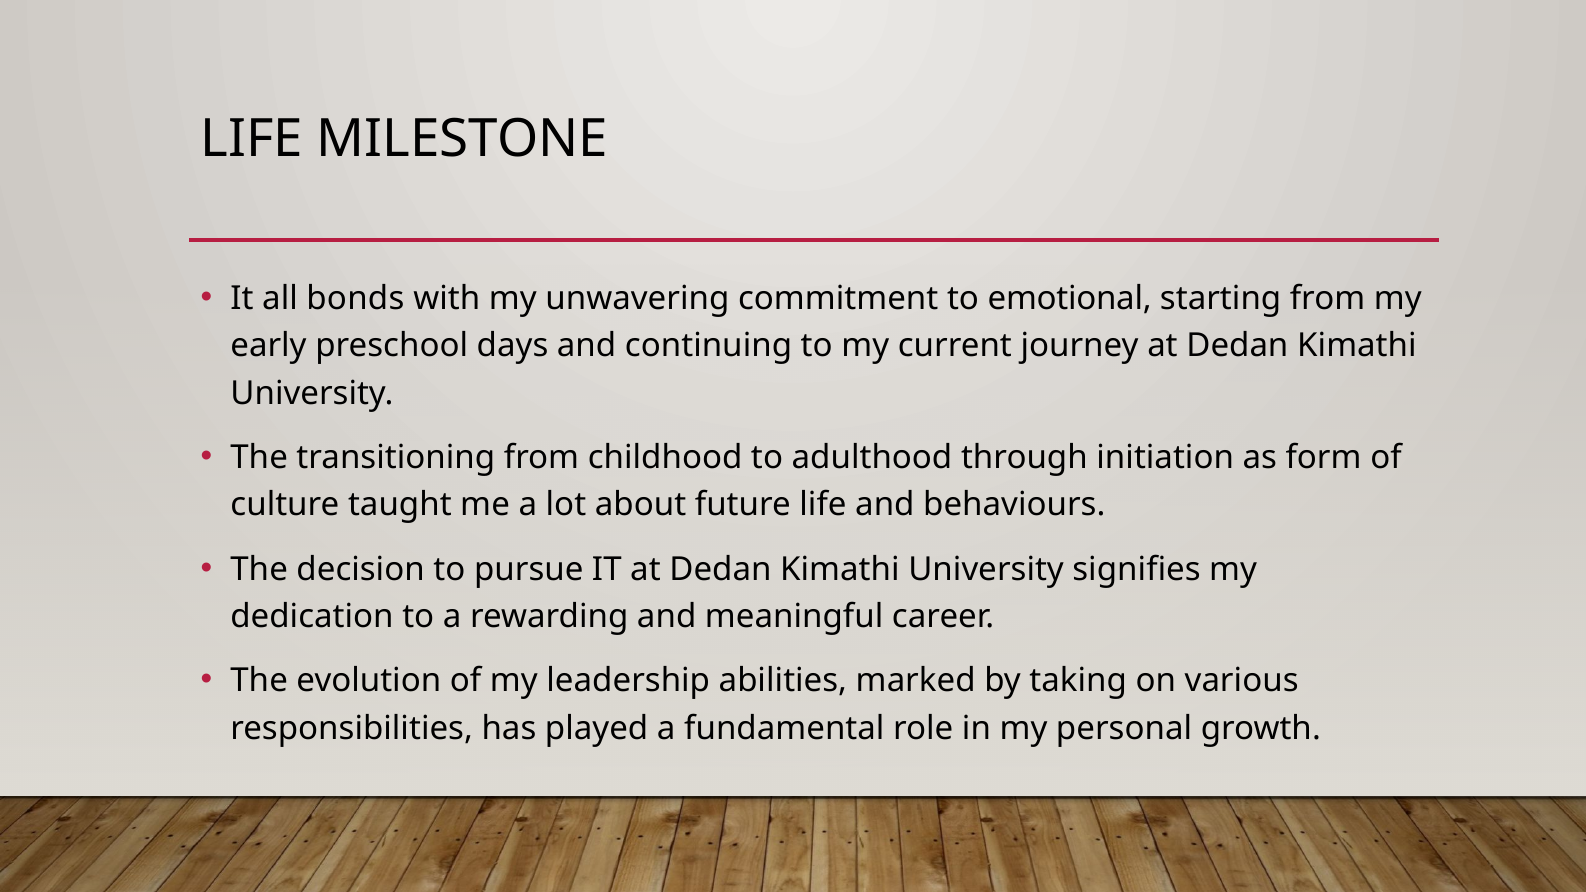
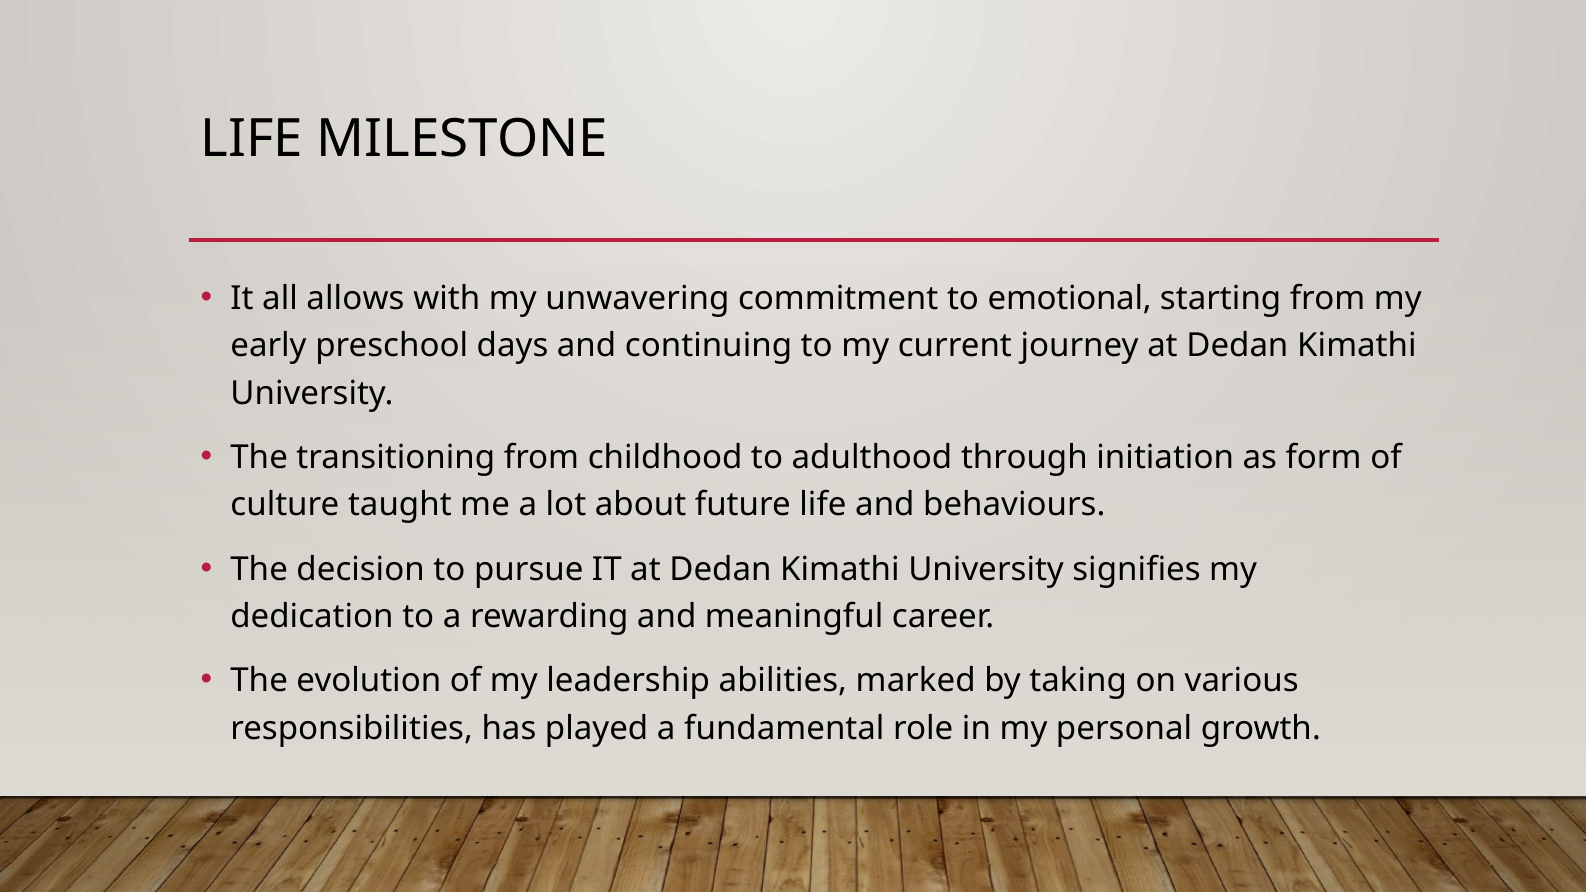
bonds: bonds -> allows (355, 298)
